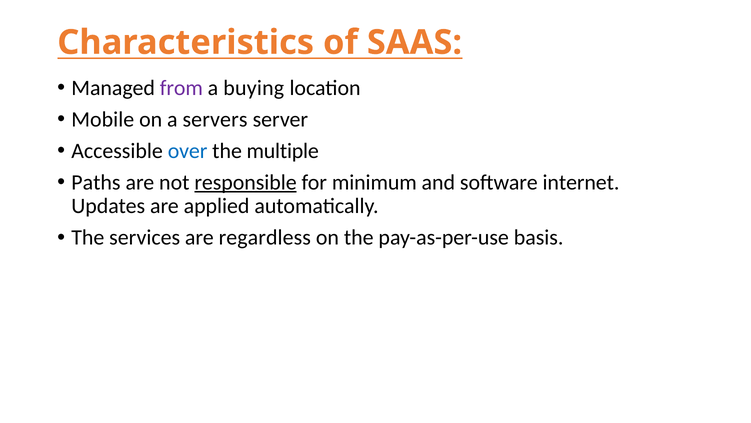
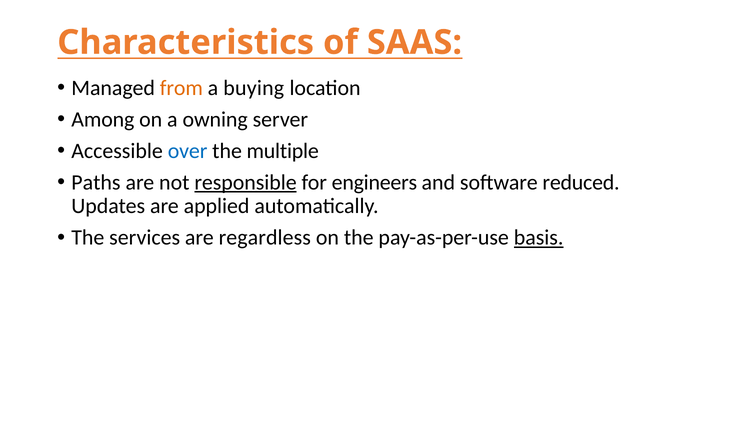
from colour: purple -> orange (181, 88)
Mobile: Mobile -> Among (103, 119)
servers: servers -> owning (215, 119)
minimum: minimum -> engineers (374, 182)
internet: internet -> reduced (581, 182)
basis underline: none -> present (539, 237)
